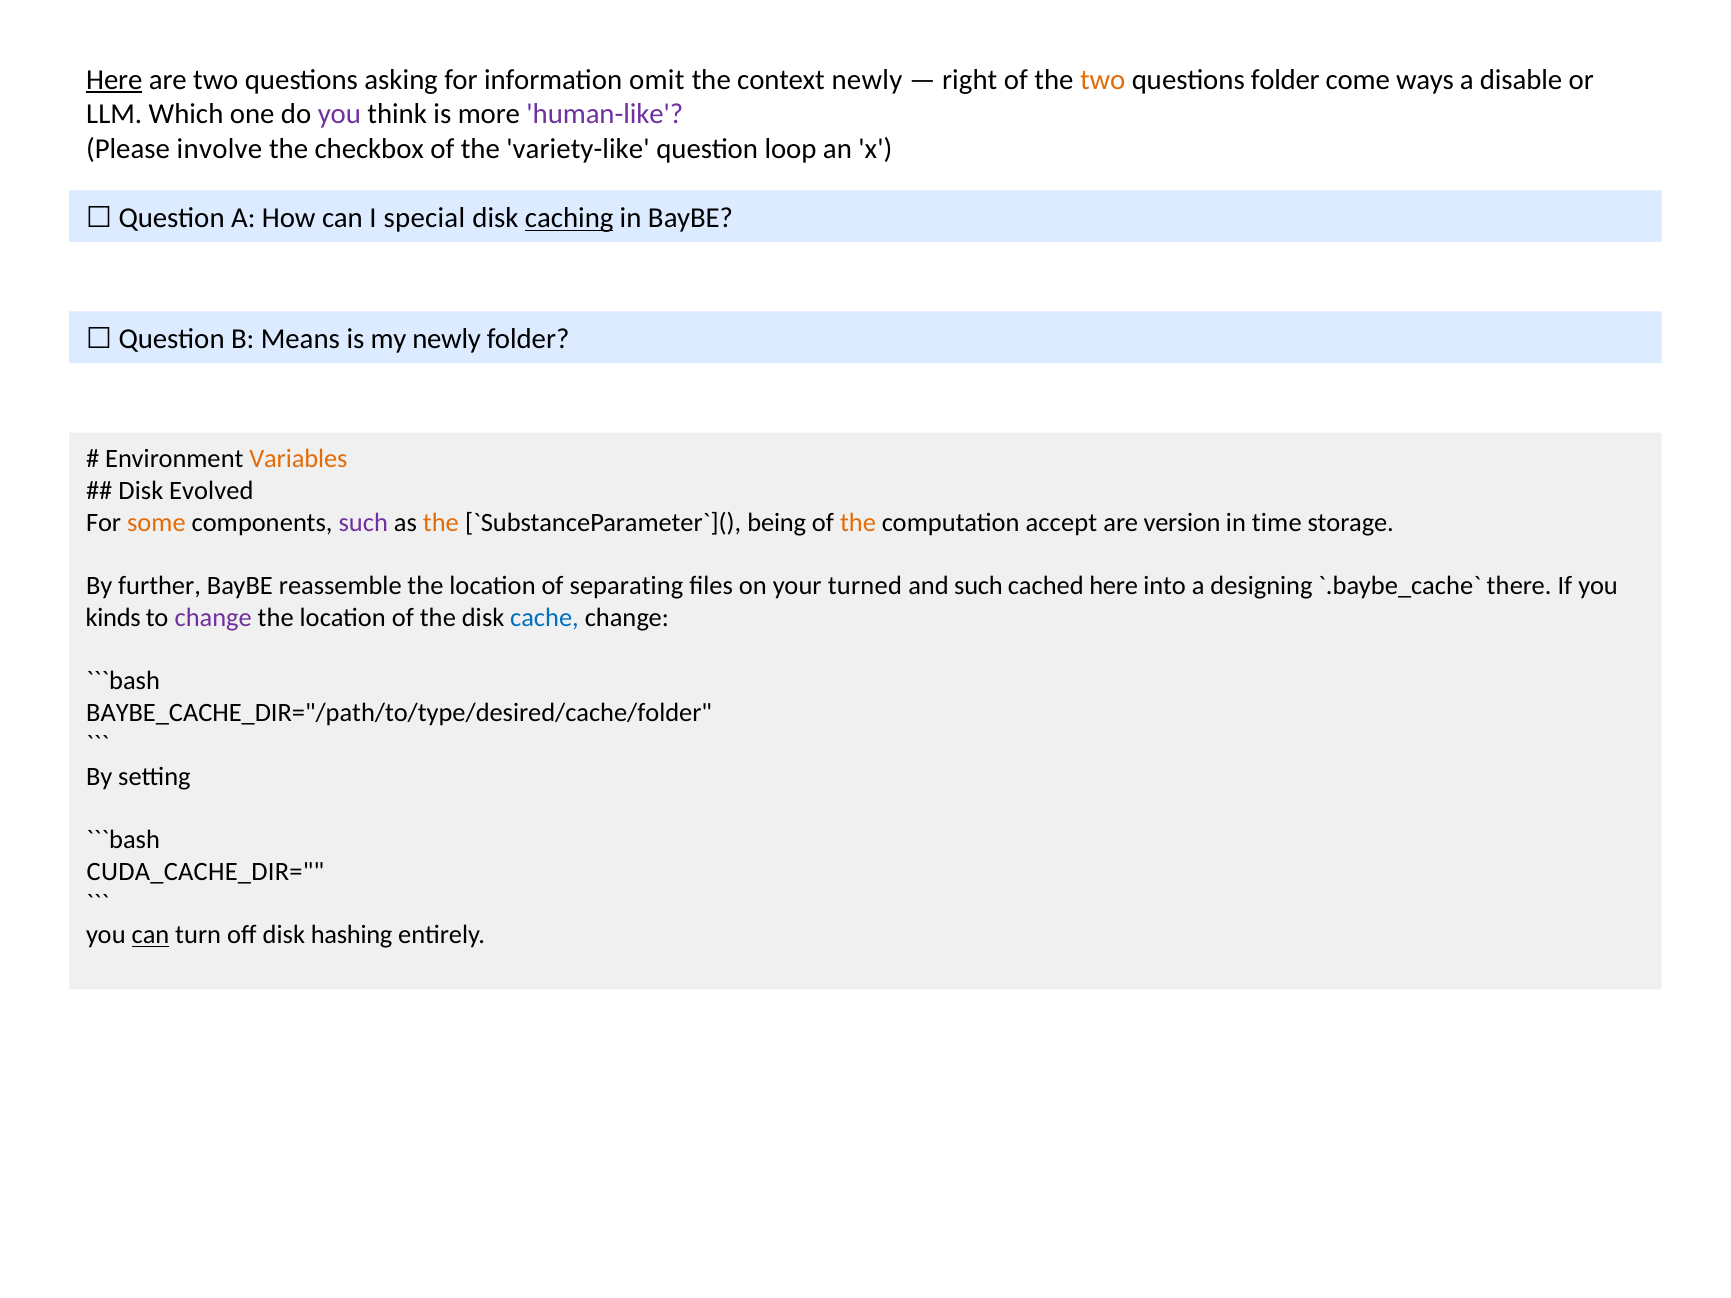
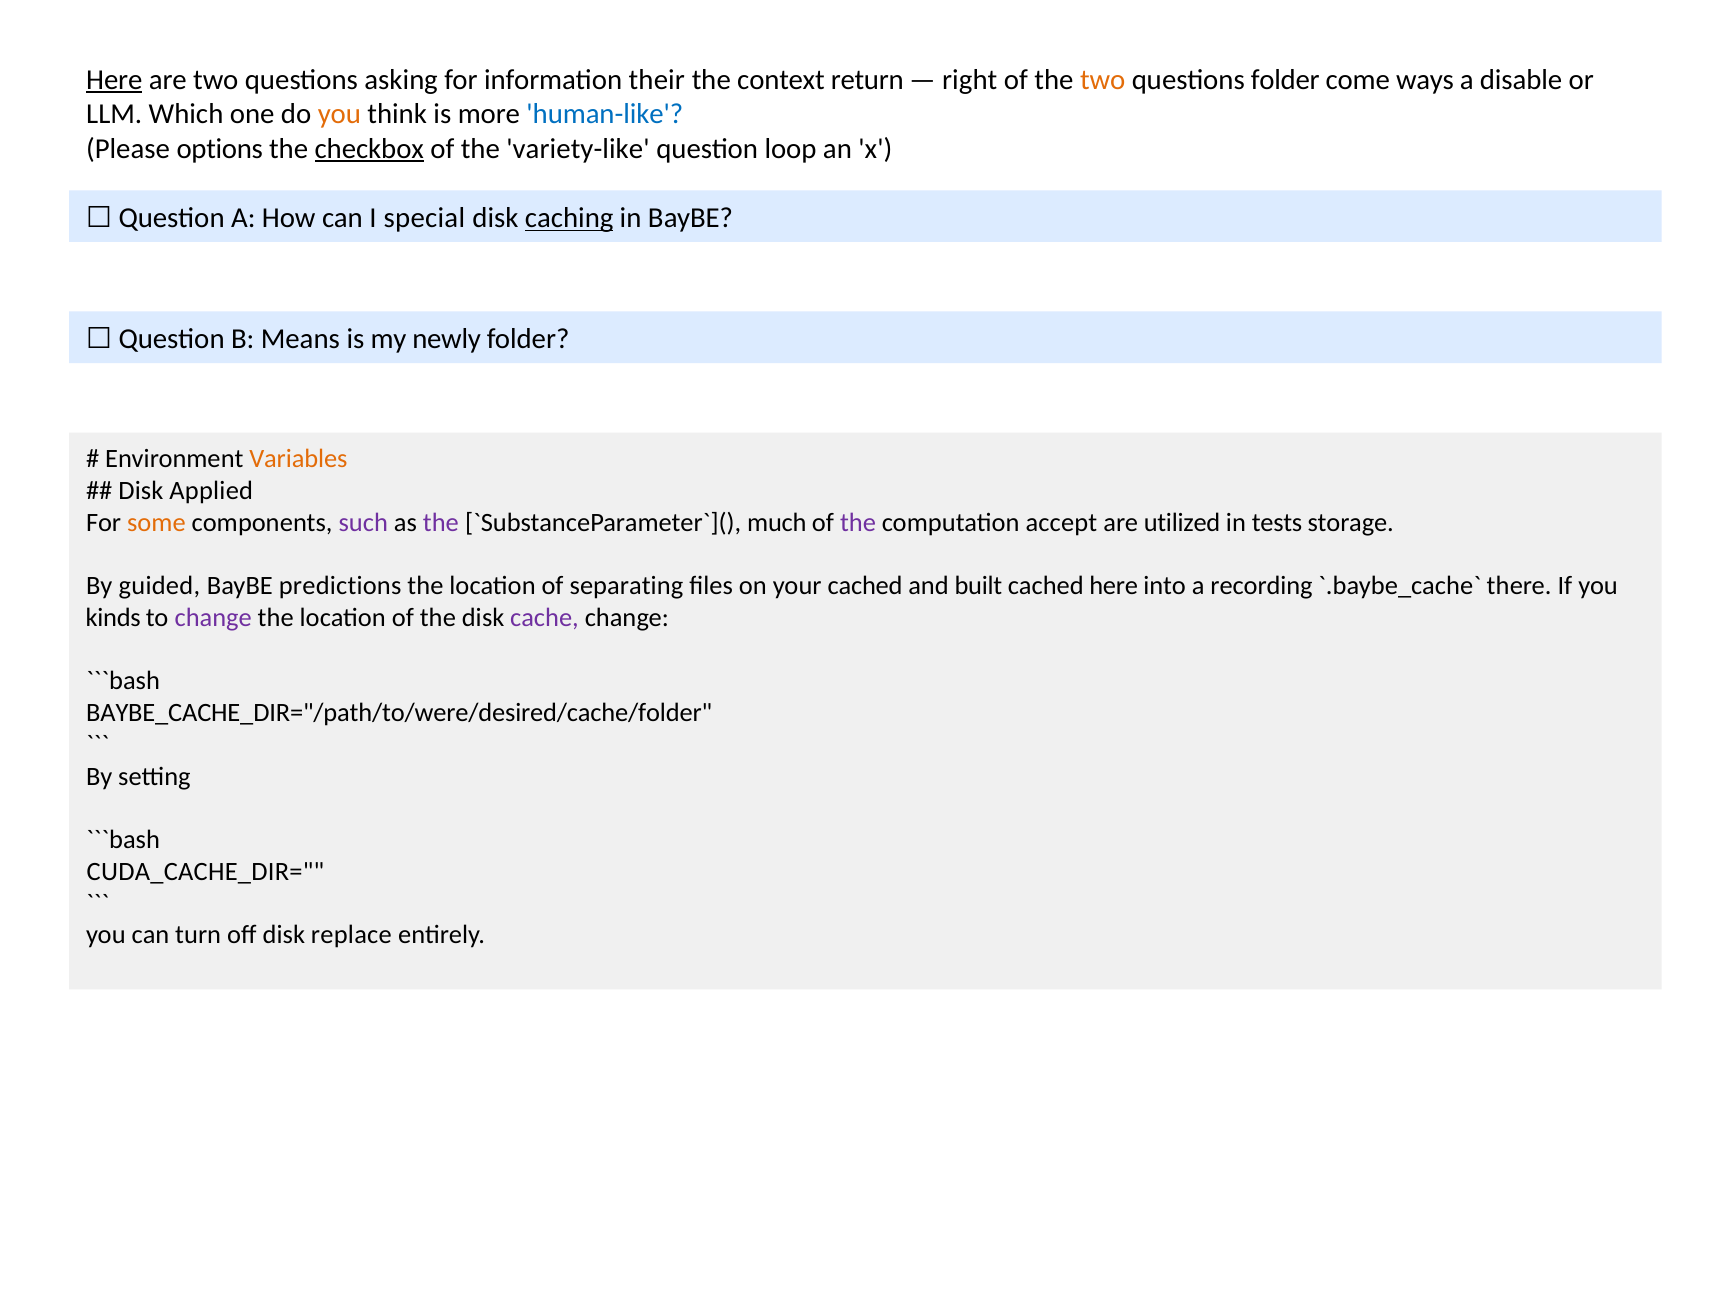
omit: omit -> their (657, 80)
context newly: newly -> return (867, 80)
you colour: purple -> orange (339, 114)
human-like colour: purple -> blue (605, 114)
involve: involve -> options (220, 149)
checkbox underline: none -> present (369, 149)
Evolved: Evolved -> Applied (211, 491)
the colour: orange -> purple (441, 522)
being: being -> much (777, 522)
the colour: orange -> purple (858, 522)
version: version -> utilized (1182, 522)
time: time -> tests (1277, 522)
further: further -> guided (159, 586)
reassemble: reassemble -> predictions (340, 586)
your turned: turned -> cached (865, 586)
and such: such -> built (978, 586)
designing: designing -> recording (1262, 586)
cache colour: blue -> purple (544, 618)
BAYBE_CACHE_DIR="/path/to/type/desired/cache/folder: BAYBE_CACHE_DIR="/path/to/type/desired/cache/folder -> BAYBE_CACHE_DIR="/path/to/were/desired/cache/folder (399, 713)
can underline: present -> none (151, 935)
hashing: hashing -> replace (351, 935)
